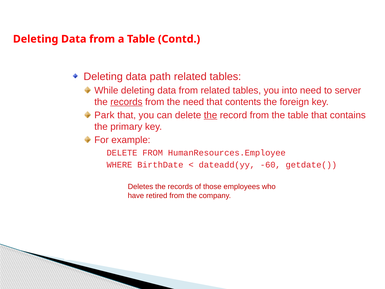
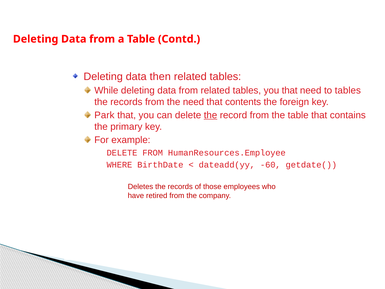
path: path -> then (160, 76)
you into: into -> that (290, 90)
to server: server -> tables (348, 90)
records underline: present -> none (126, 102)
